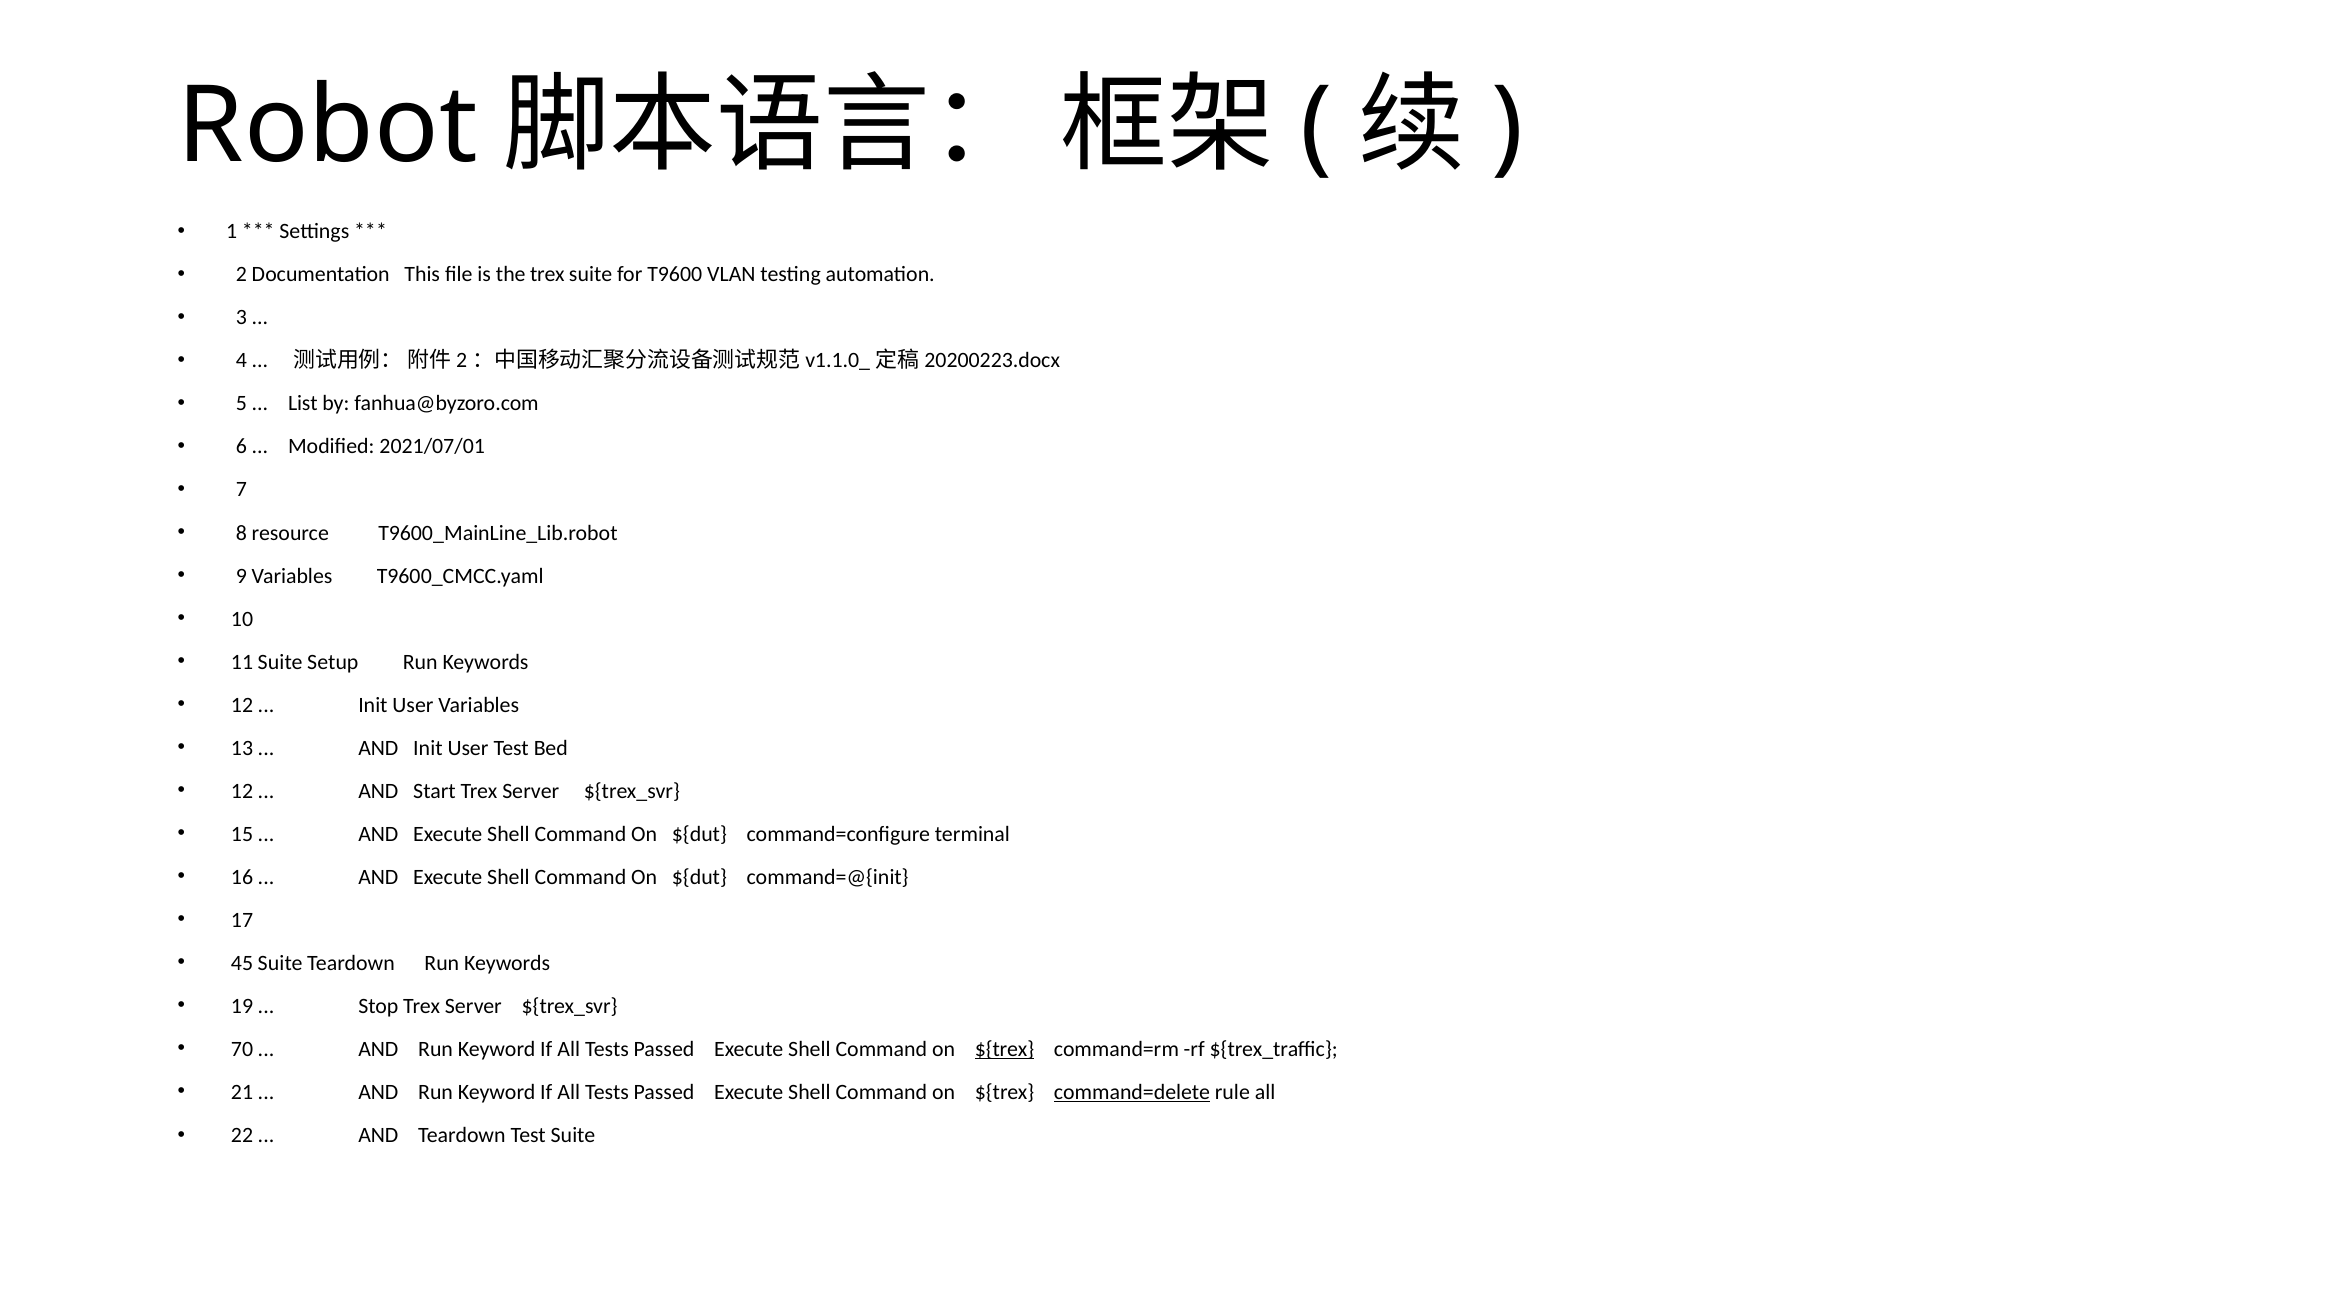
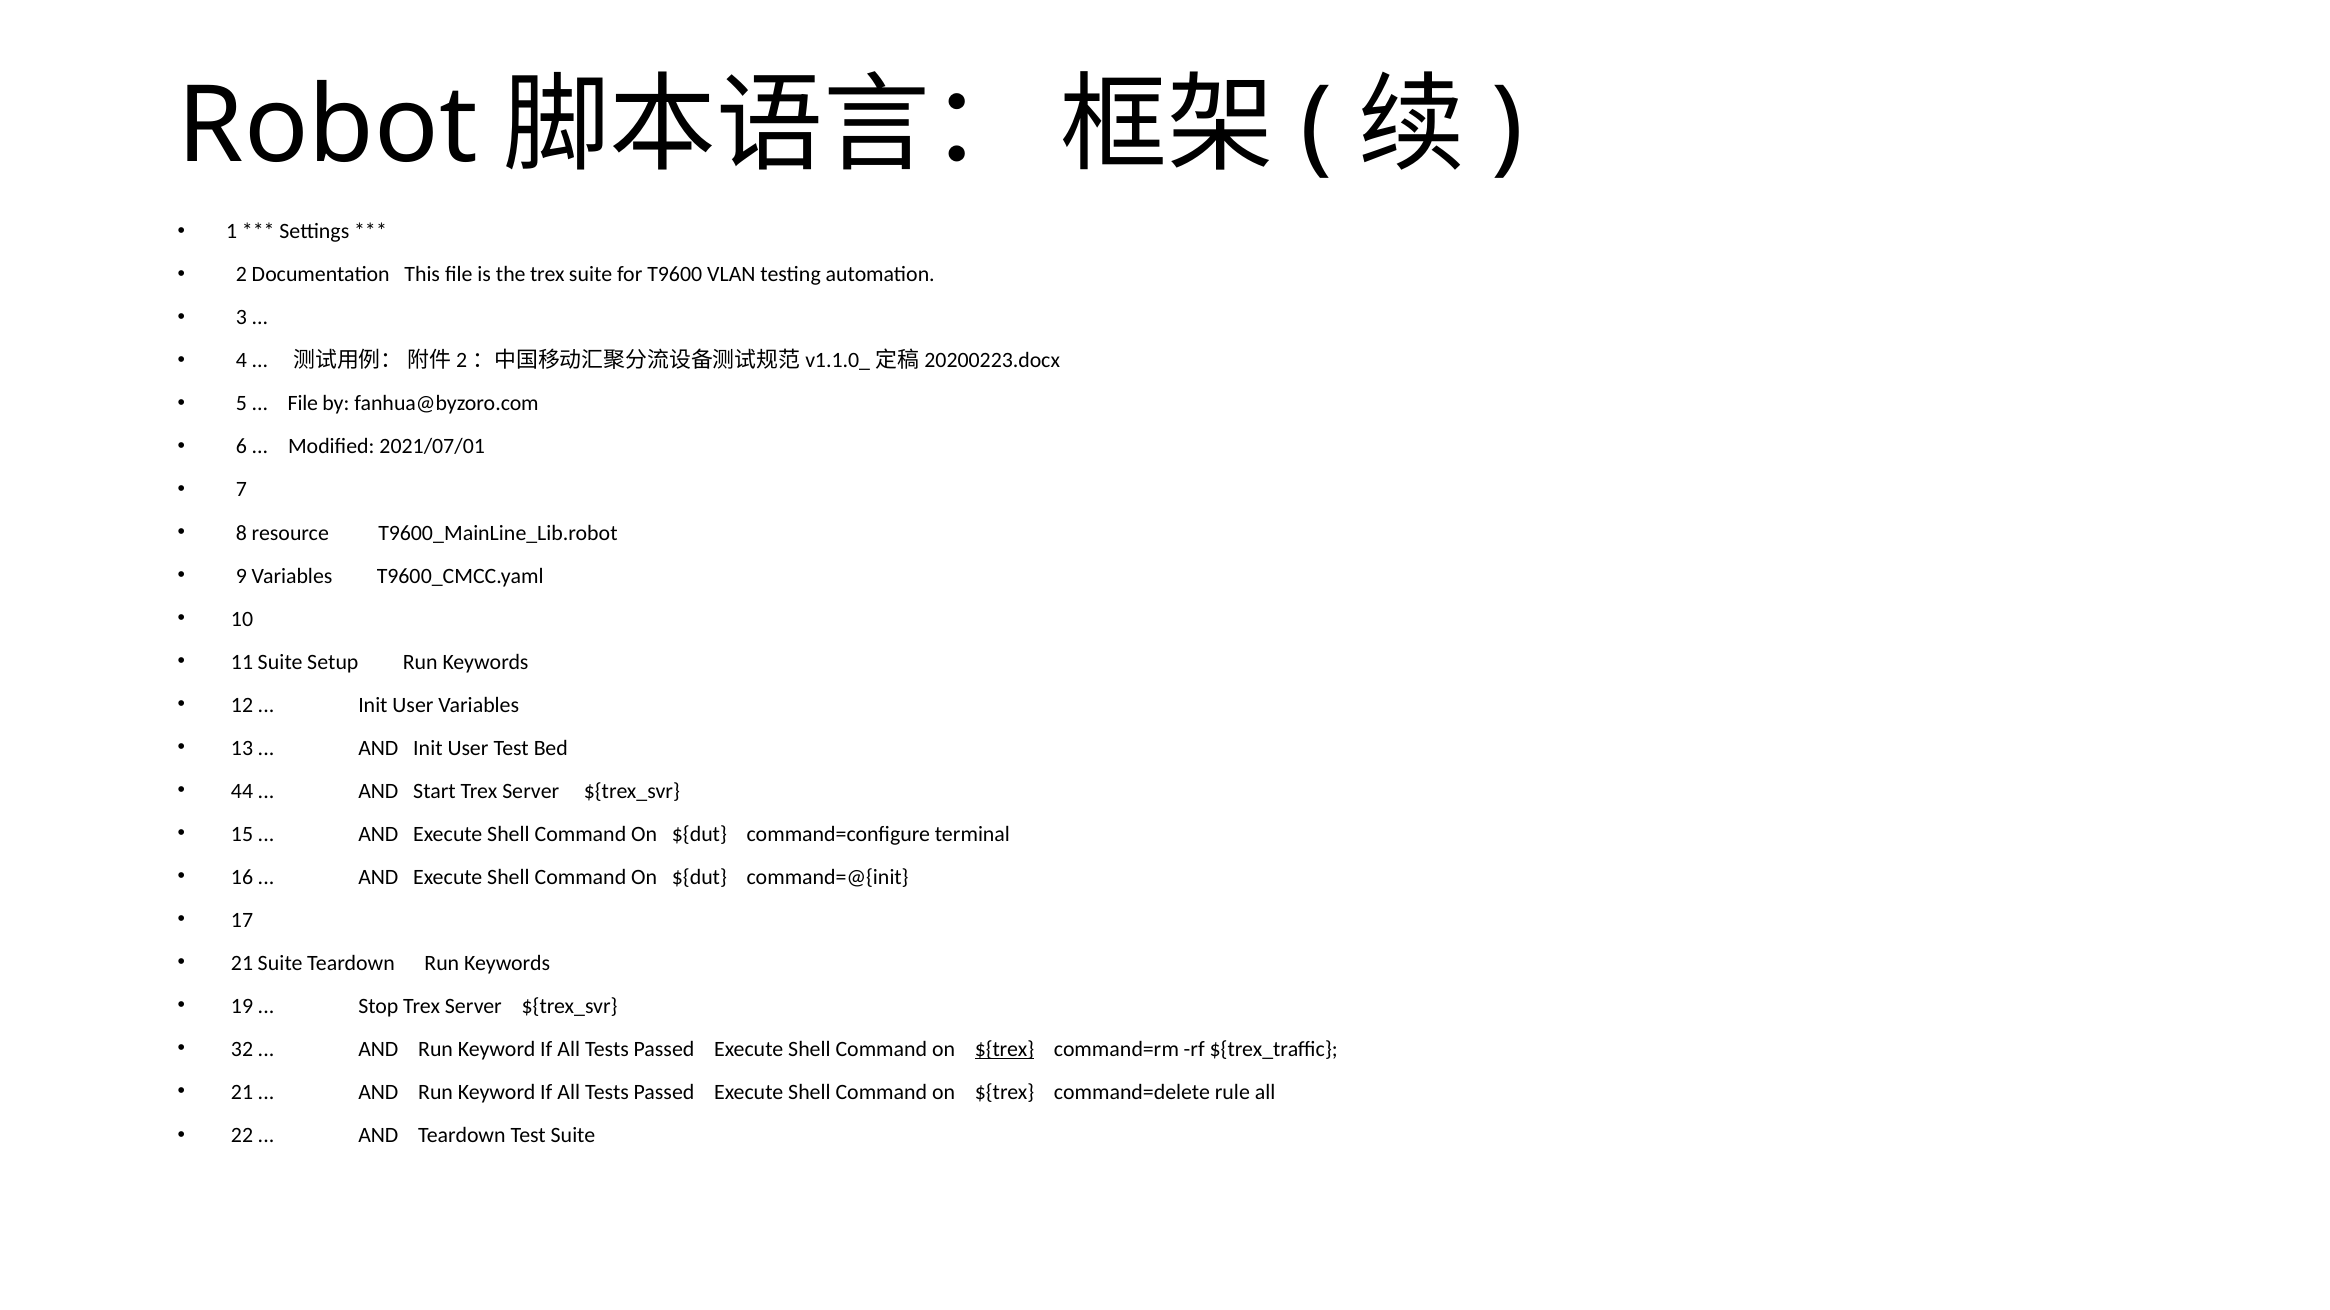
List: List -> File (303, 404)
12: 12 -> 44 (242, 791)
45: 45 -> 21 (242, 964)
70: 70 -> 32 (242, 1050)
command=delete underline: present -> none (1132, 1093)
